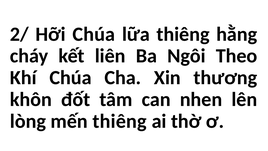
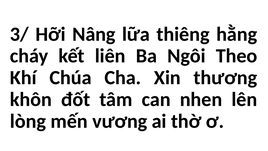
2/: 2/ -> 3/ (19, 34)
Hỡi Chúa: Chúa -> Nâng (94, 34)
mến thiêng: thiêng -> vương (120, 121)
